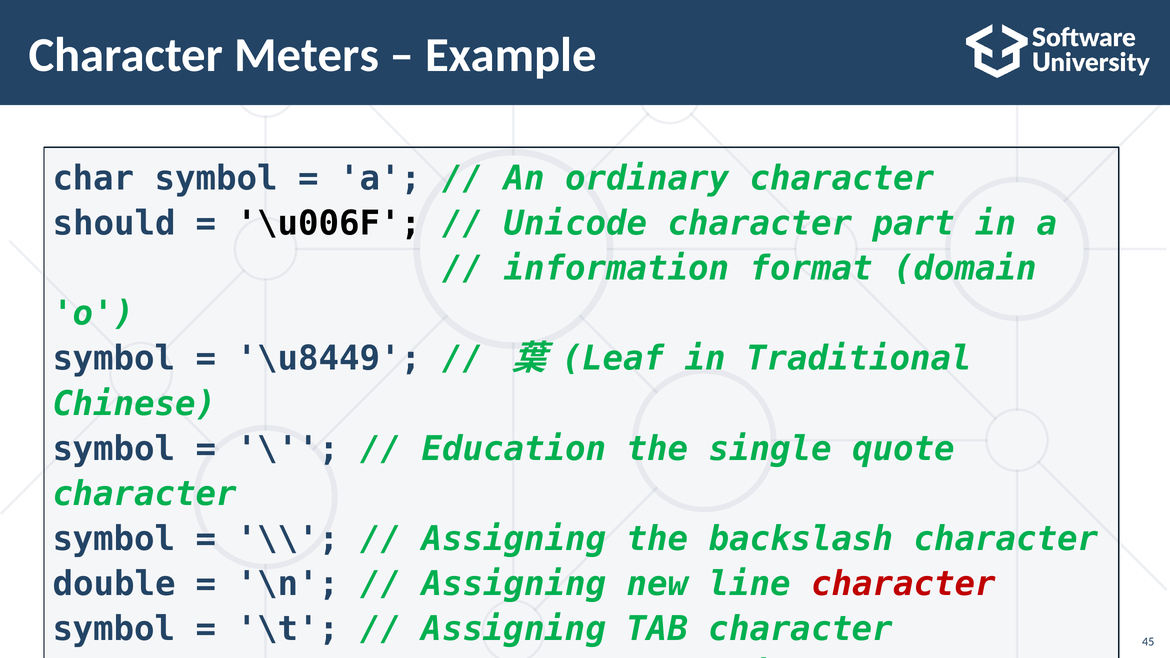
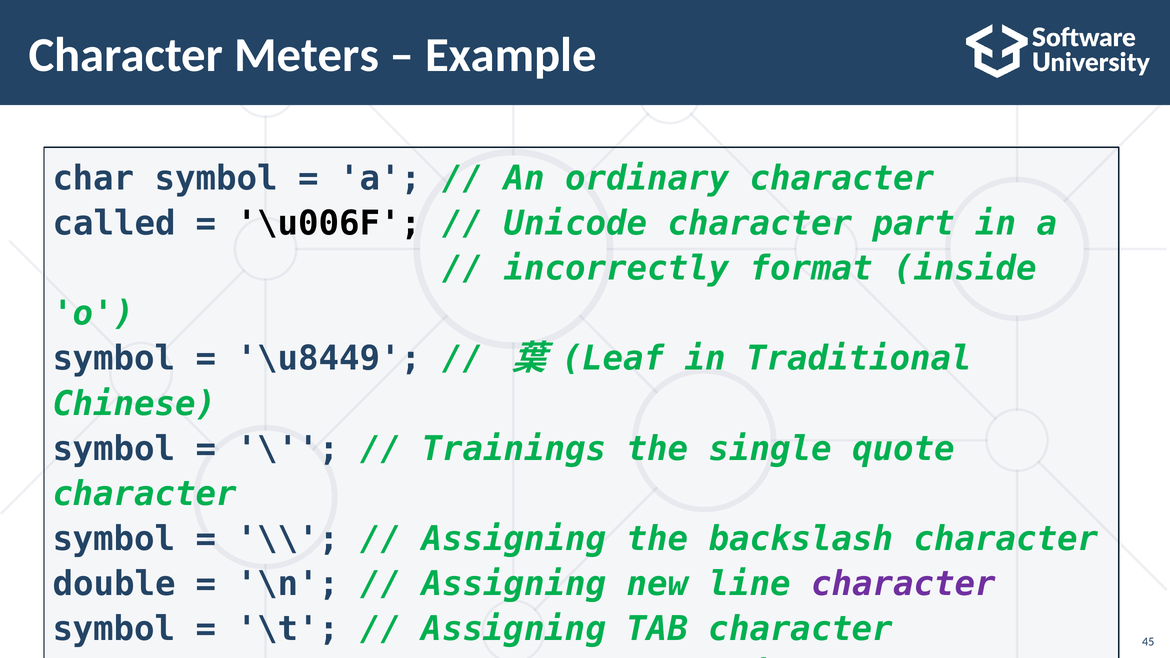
should: should -> called (114, 224)
information: information -> incorrectly (616, 269)
domain: domain -> inside (965, 269)
Education: Education -> Trainings (514, 449)
character colour: red -> purple (903, 584)
